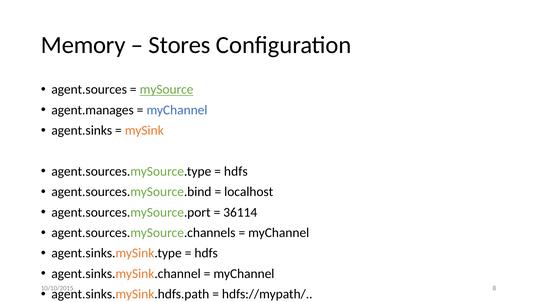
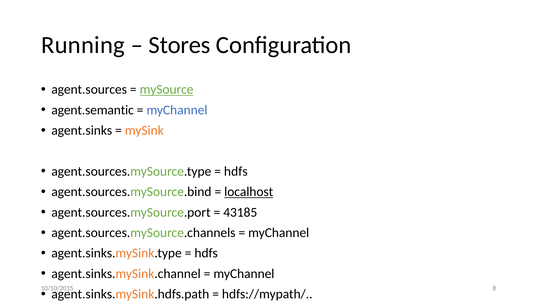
Memory: Memory -> Running (83, 45)
agent.manages: agent.manages -> agent.semantic (93, 110)
localhost underline: none -> present (249, 192)
36114: 36114 -> 43185 (240, 212)
